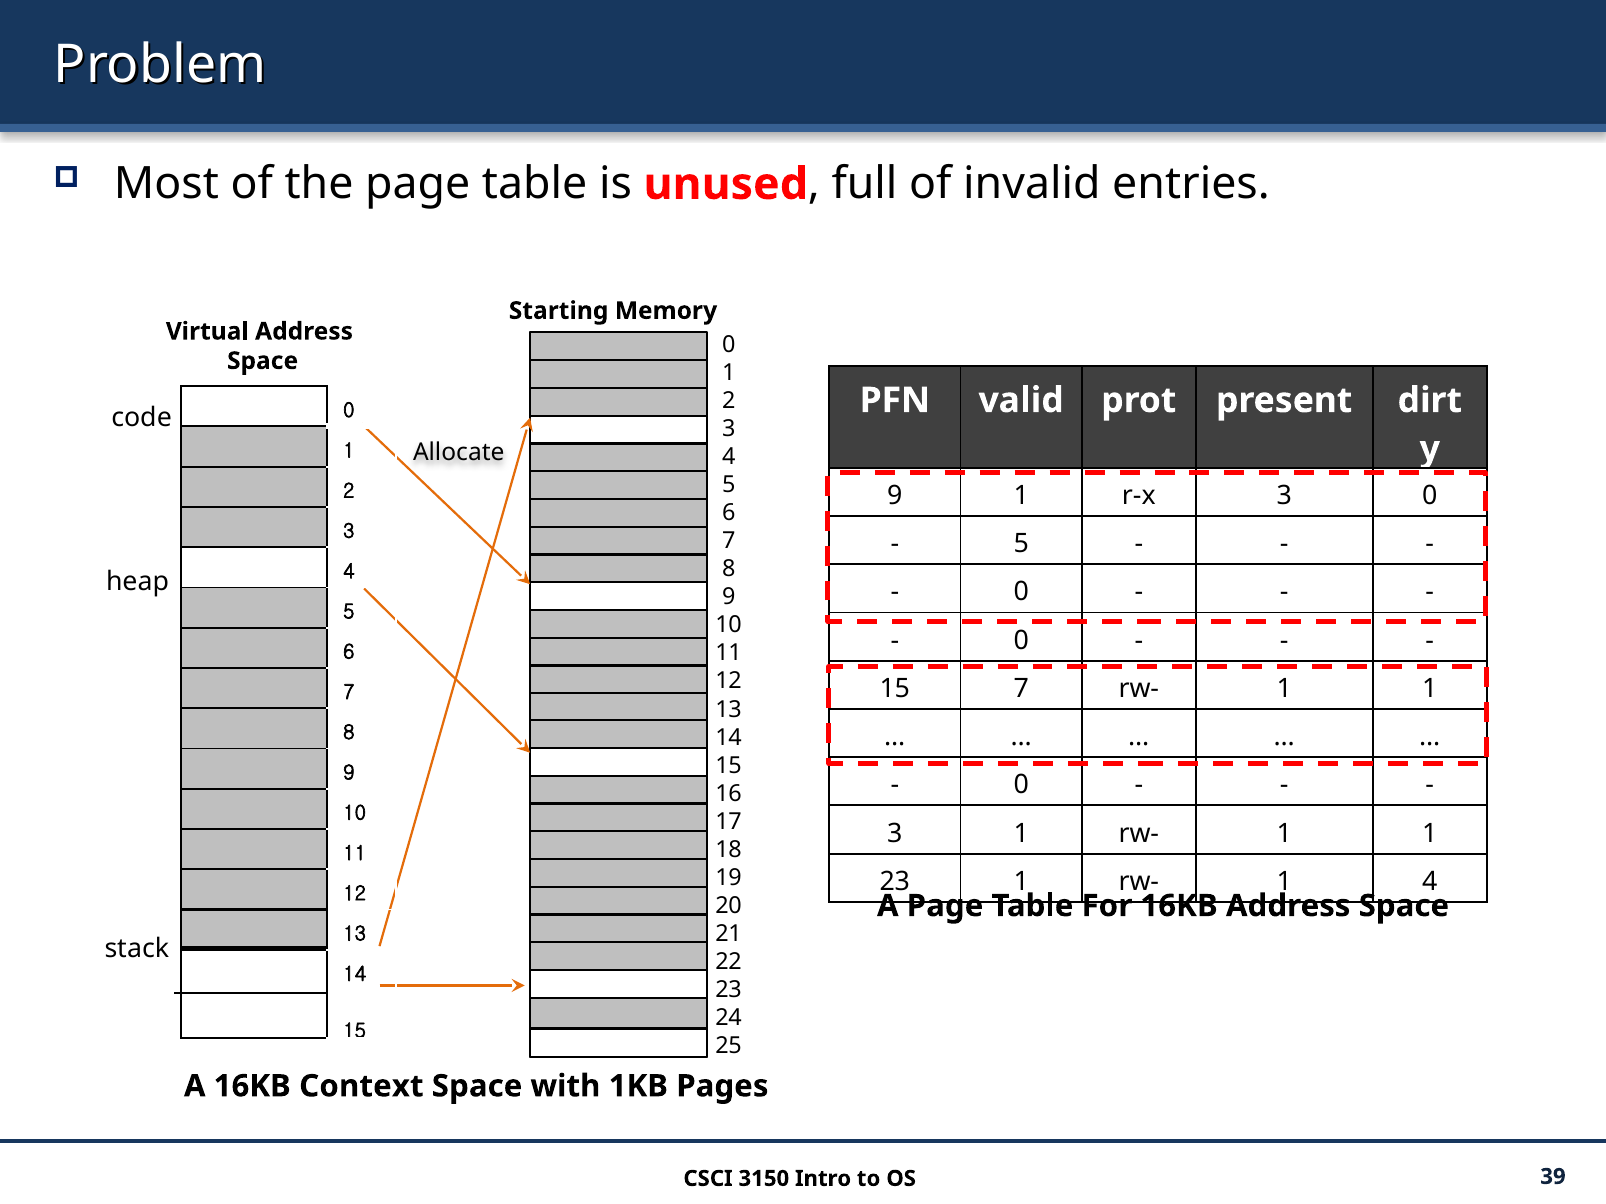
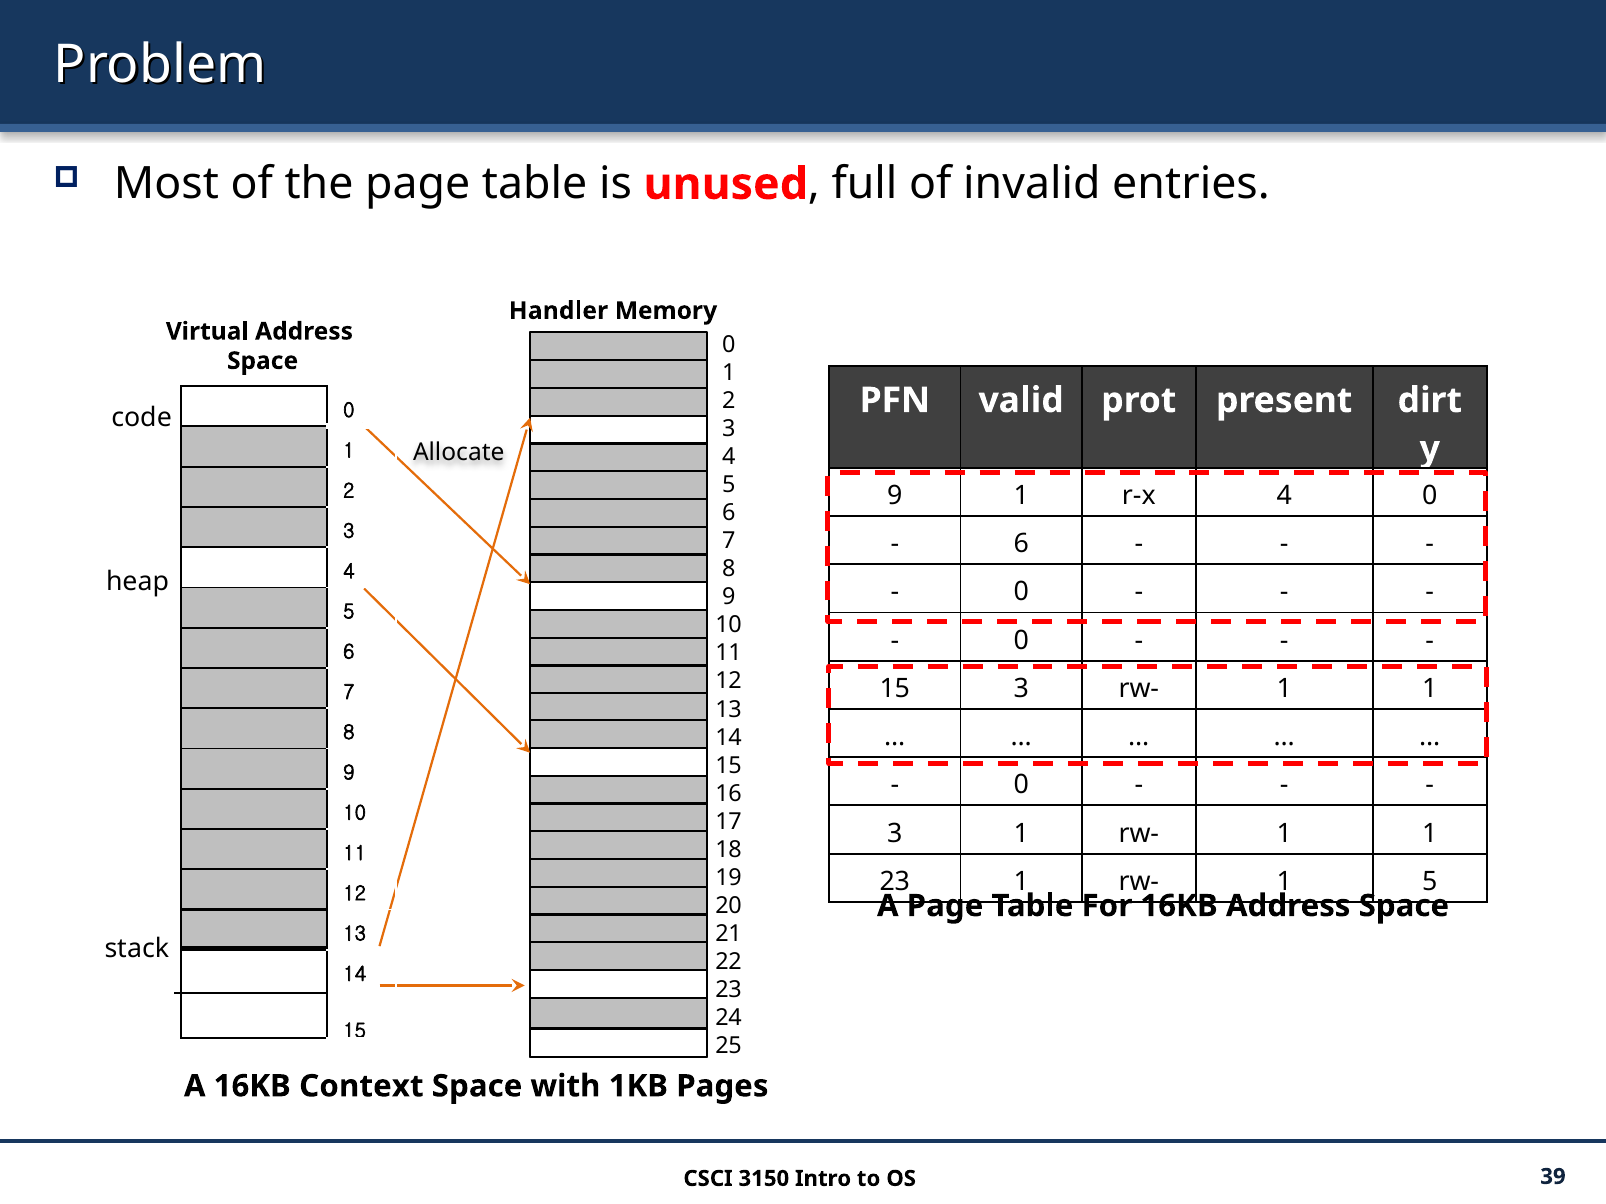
Starting: Starting -> Handler (558, 311)
r-x 3: 3 -> 4 (1284, 496)
5: 5 -> 6 (1021, 544)
15 7: 7 -> 3 (1021, 689)
1 4: 4 -> 5 (1430, 882)
